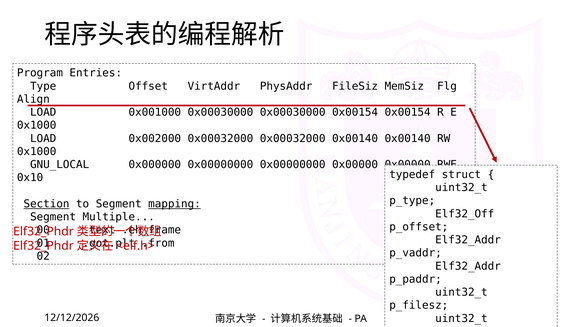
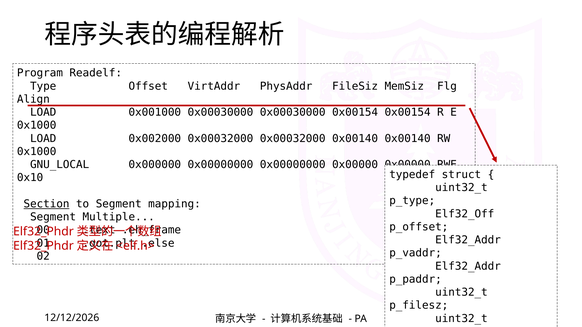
Entries: Entries -> Readelf (96, 73)
mapping underline: present -> none (175, 204)
.from: .from -> .else (158, 243)
